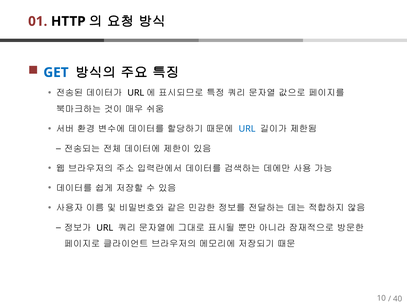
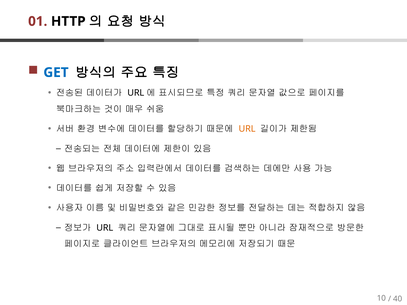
URL colour: blue -> orange (247, 129)
